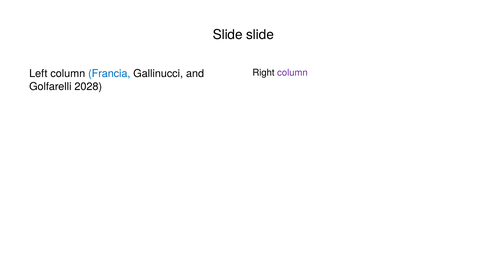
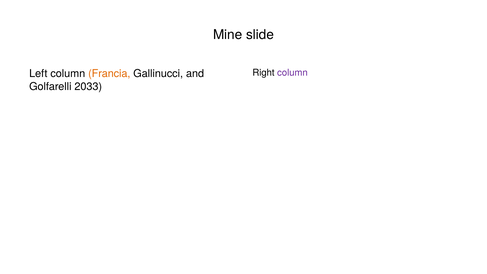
Slide: Slide -> Mine (228, 35)
Francia colour: blue -> orange (109, 74)
2028: 2028 -> 2033 (88, 87)
